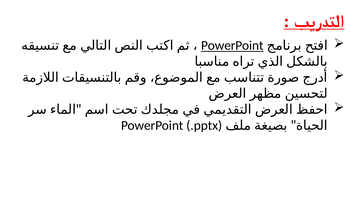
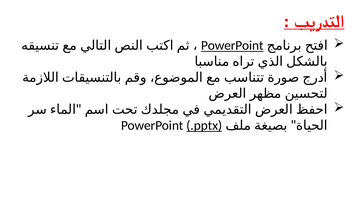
.pptx underline: none -> present (204, 126)
